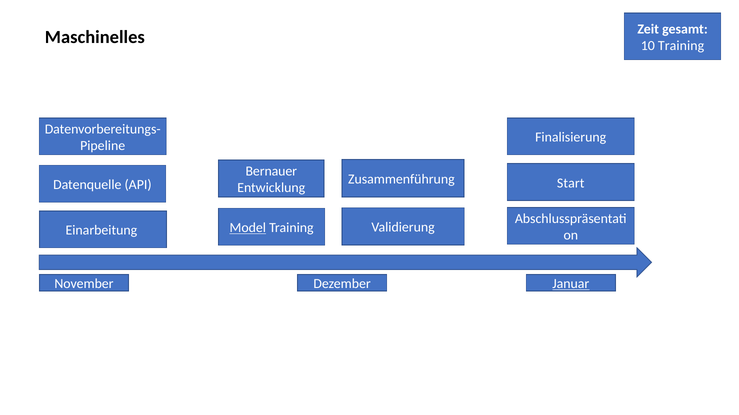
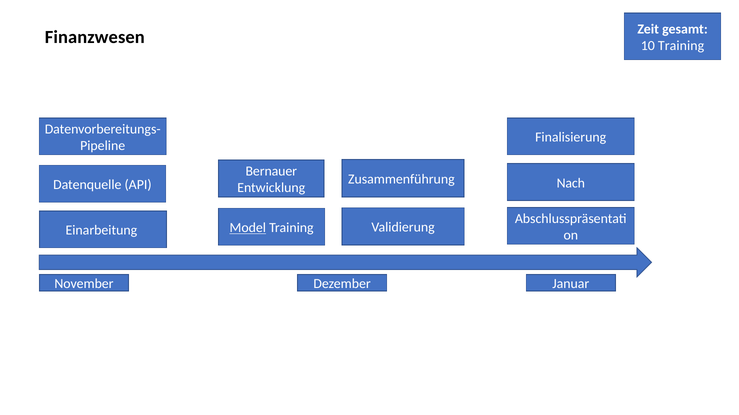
Maschinelles: Maschinelles -> Finanzwesen (95, 37)
Start: Start -> Nach (571, 183)
Januar underline: present -> none (571, 284)
